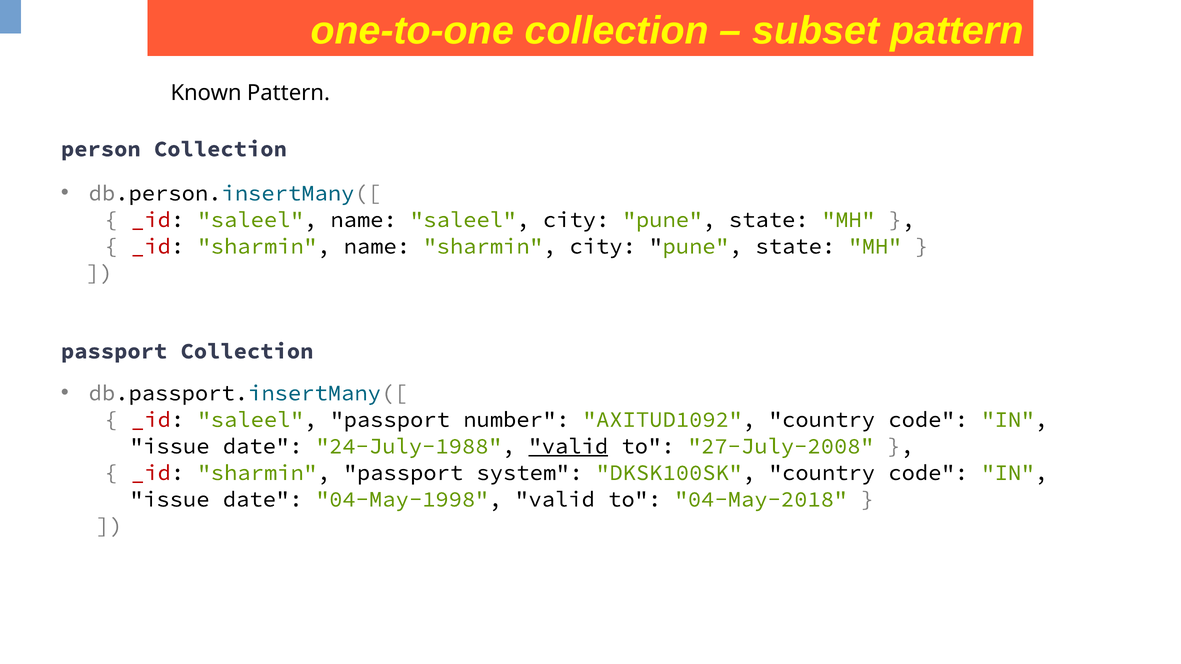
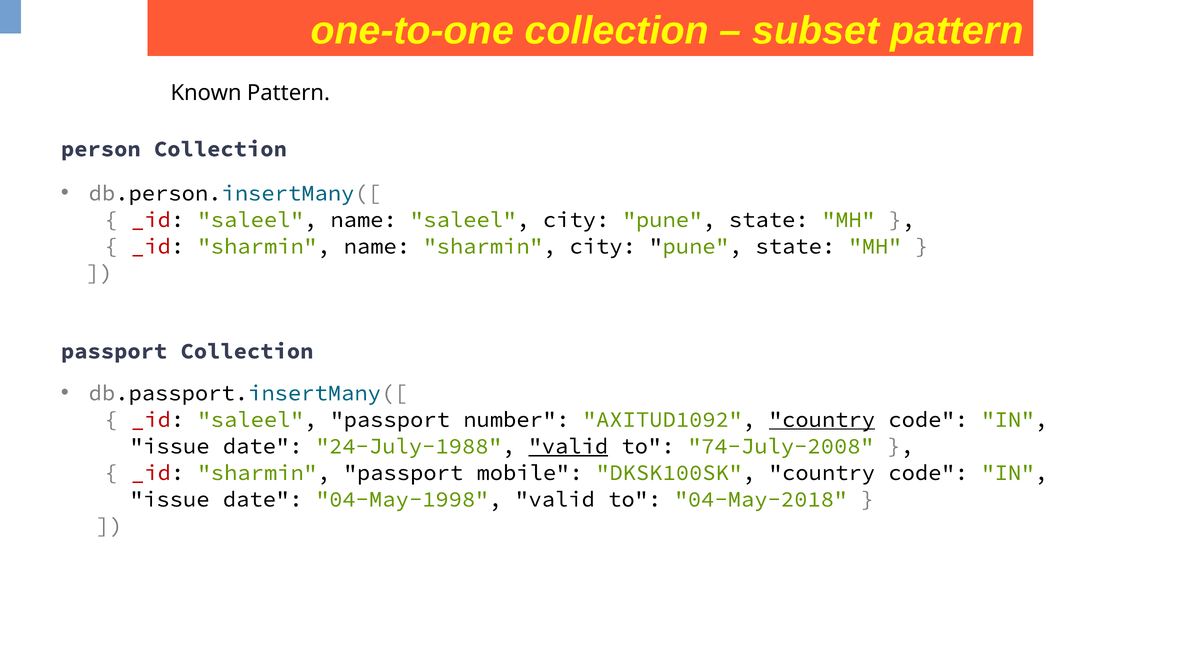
country underline: none -> present (822, 420)
27-July-2008: 27-July-2008 -> 74-July-2008 (781, 446)
system: system -> mobile (530, 473)
